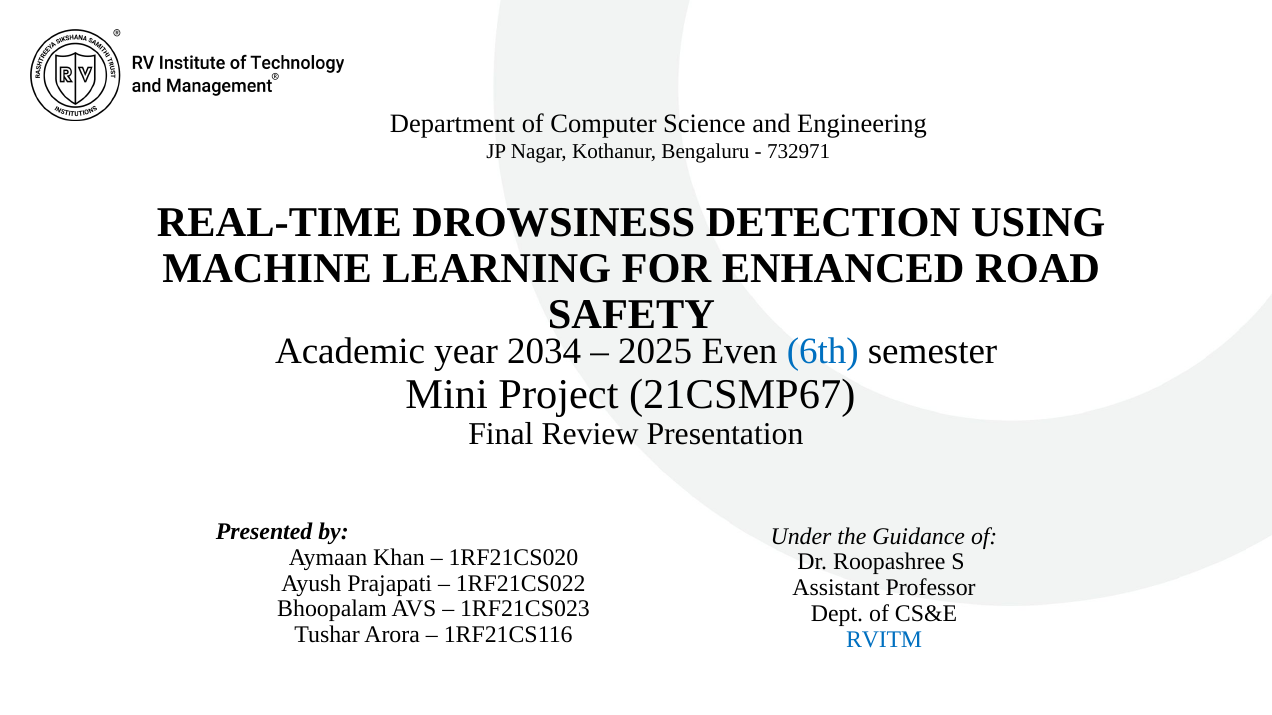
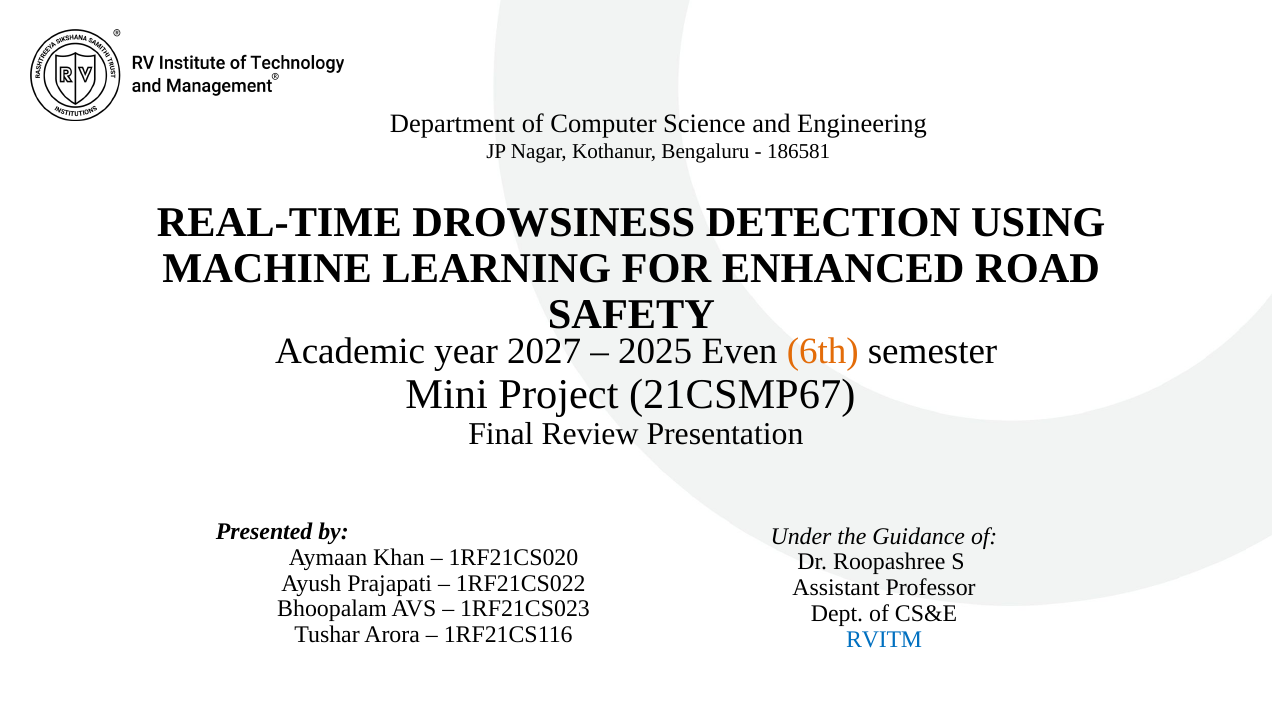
732971: 732971 -> 186581 (799, 152)
2034: 2034 -> 2027 (544, 351)
6th colour: blue -> orange (823, 351)
